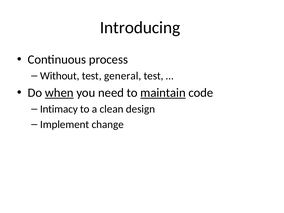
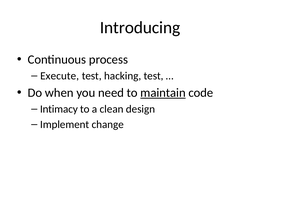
Without: Without -> Execute (60, 76)
general: general -> hacking (123, 76)
when underline: present -> none (59, 93)
